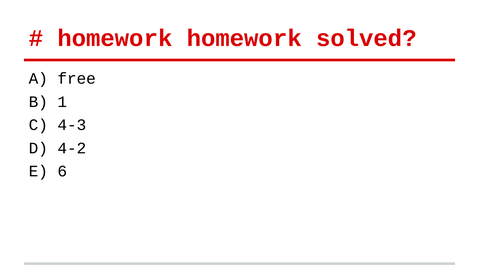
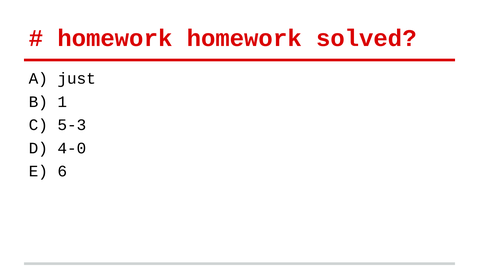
free: free -> just (77, 78)
4-3: 4-3 -> 5-3 (72, 125)
4-2: 4-2 -> 4-0 (72, 148)
